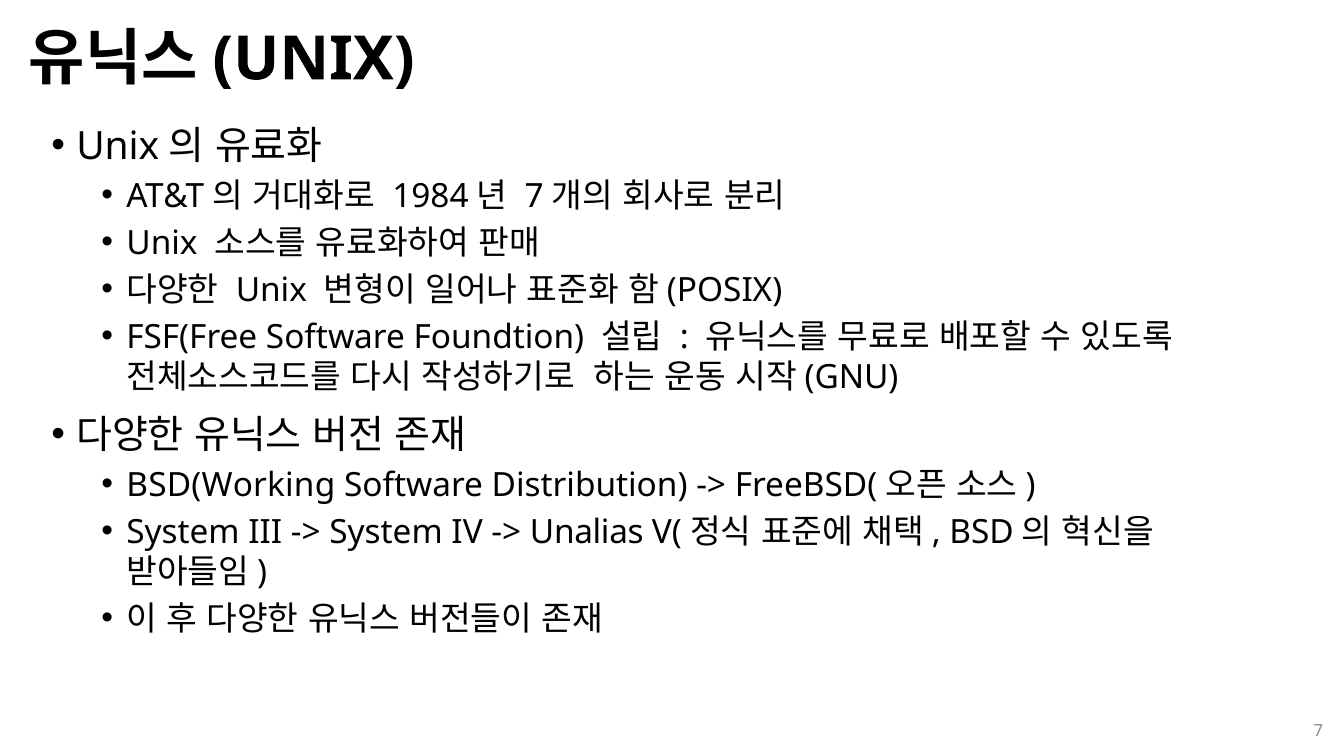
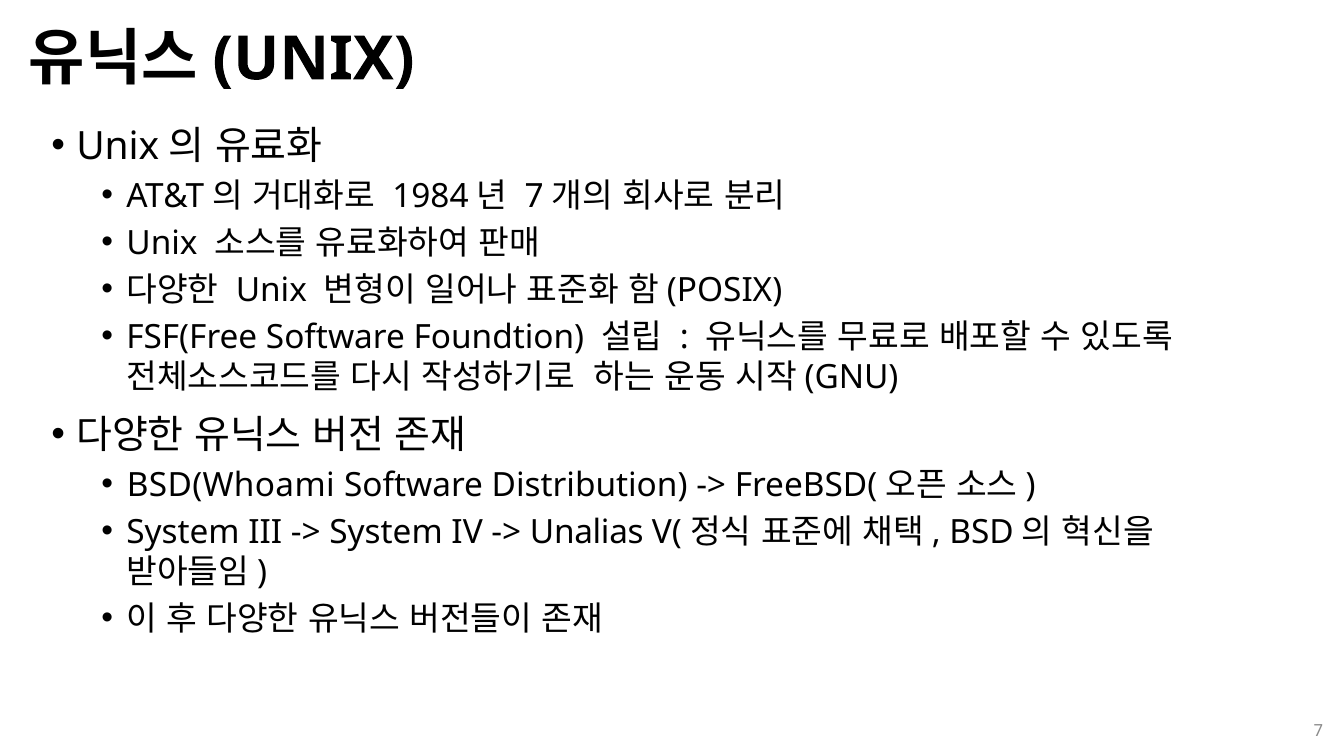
BSD(Working: BSD(Working -> BSD(Whoami (231, 485)
